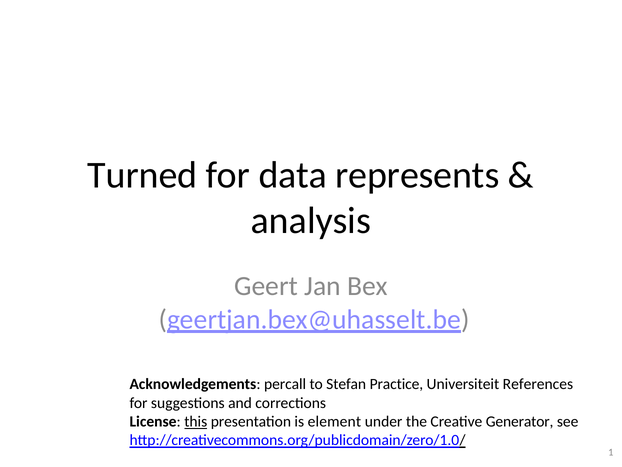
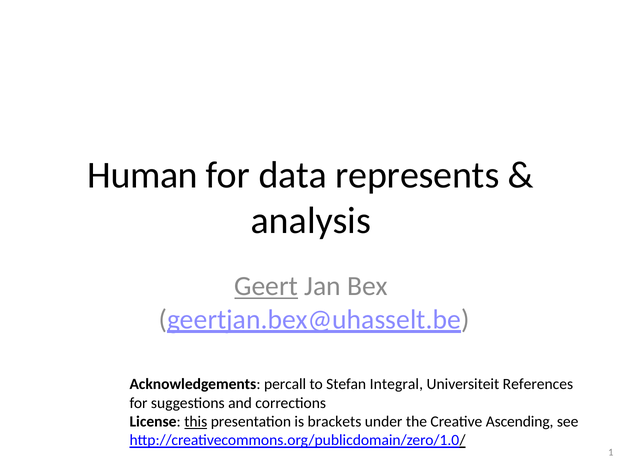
Turned: Turned -> Human (143, 175)
Geert underline: none -> present (266, 286)
Practice: Practice -> Integral (396, 384)
element: element -> brackets (334, 421)
Generator: Generator -> Ascending (520, 421)
